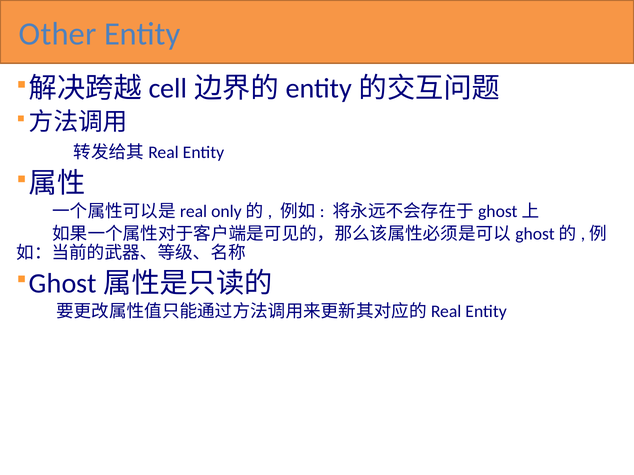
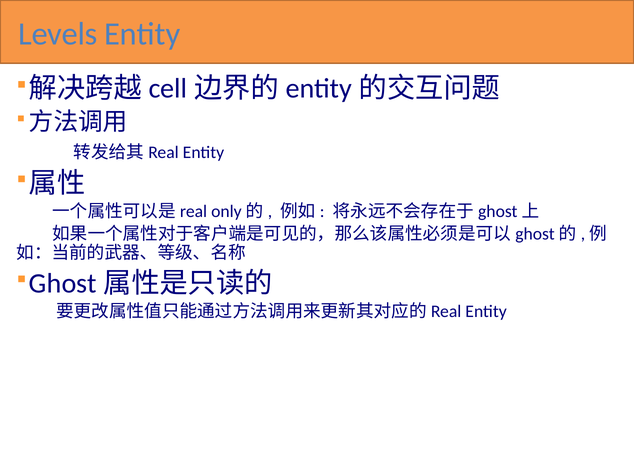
Other: Other -> Levels (58, 34)
